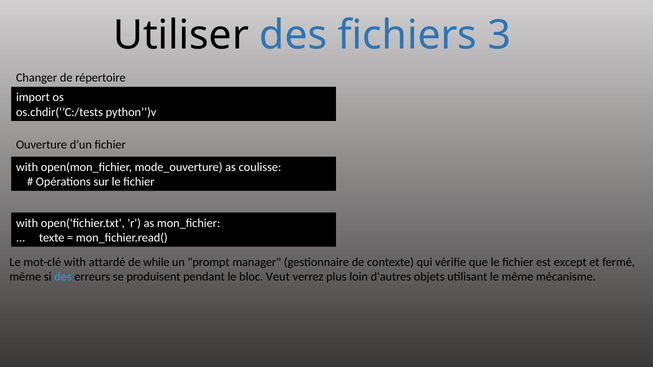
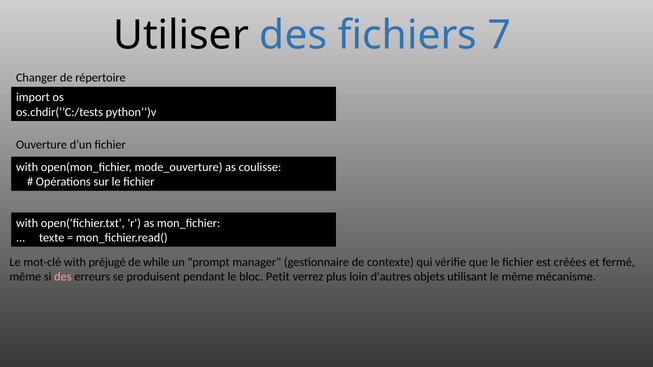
3: 3 -> 7 (499, 35)
attardé: attardé -> préjugé (107, 262)
except: except -> créées (570, 262)
des colour: light blue -> pink (63, 277)
Veut: Veut -> Petit (278, 277)
